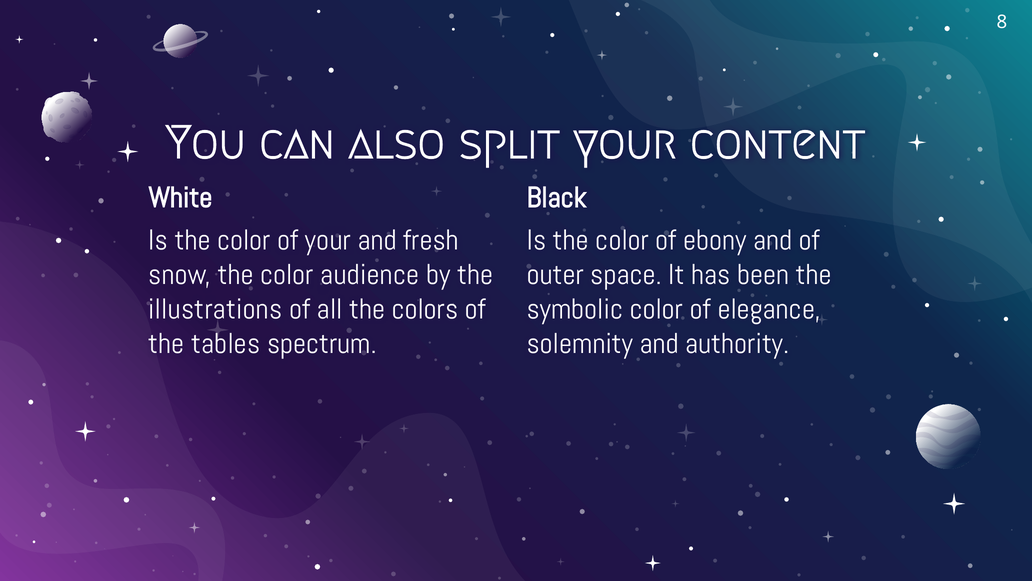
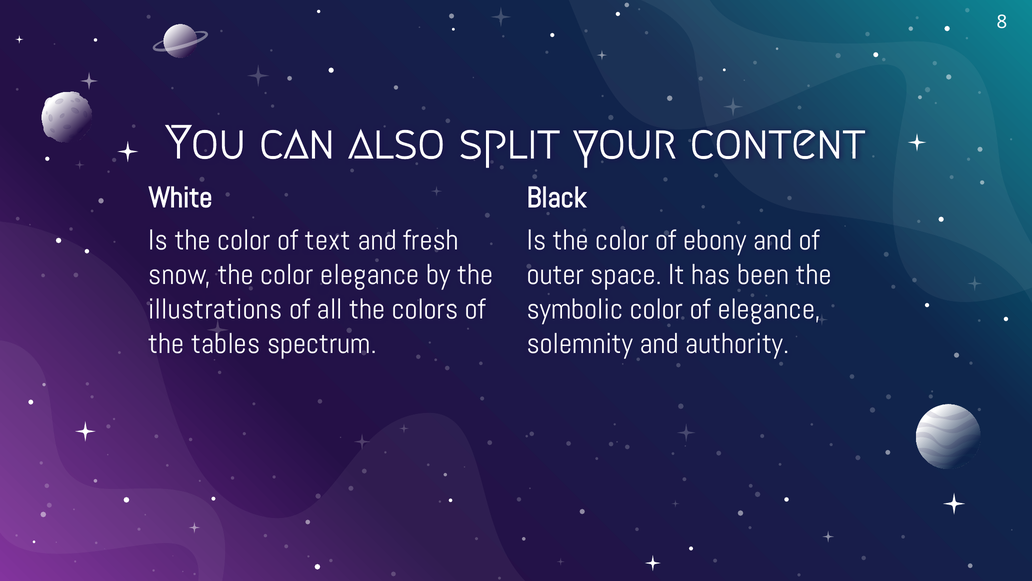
of your: your -> text (328, 240)
color audience: audience -> elegance (370, 275)
